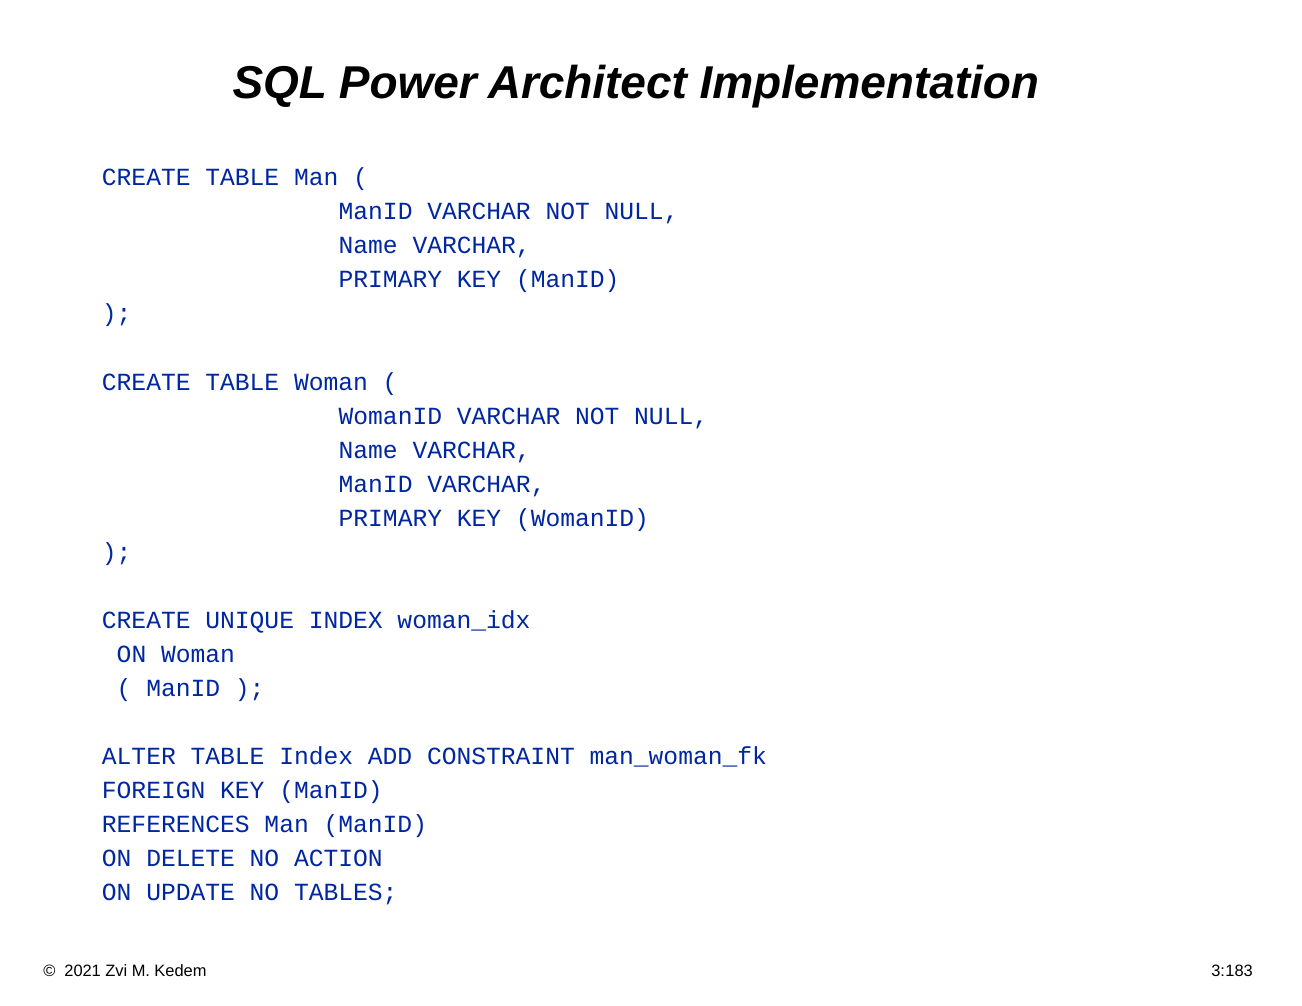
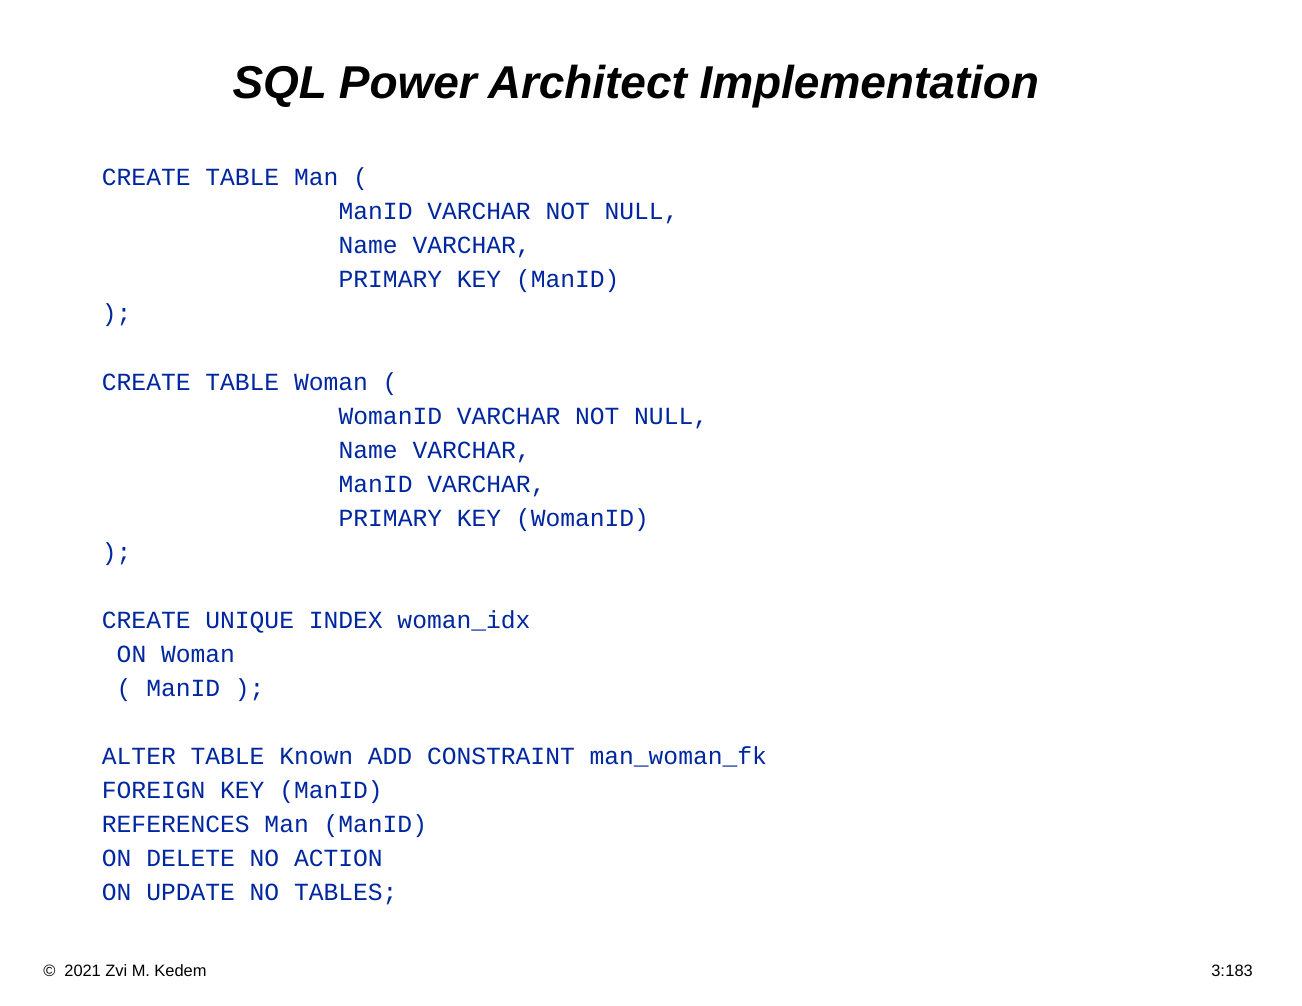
TABLE Index: Index -> Known (316, 757)
